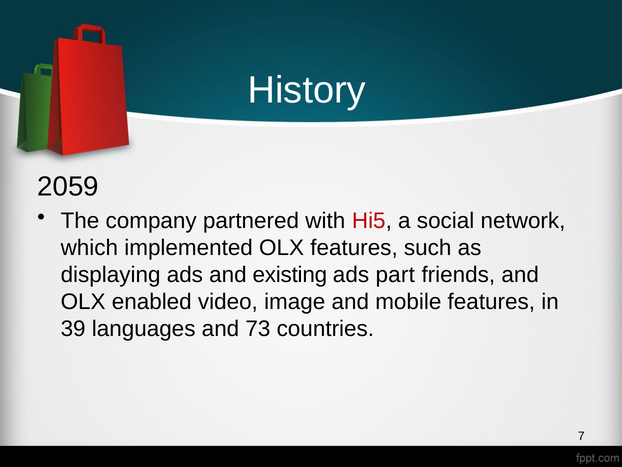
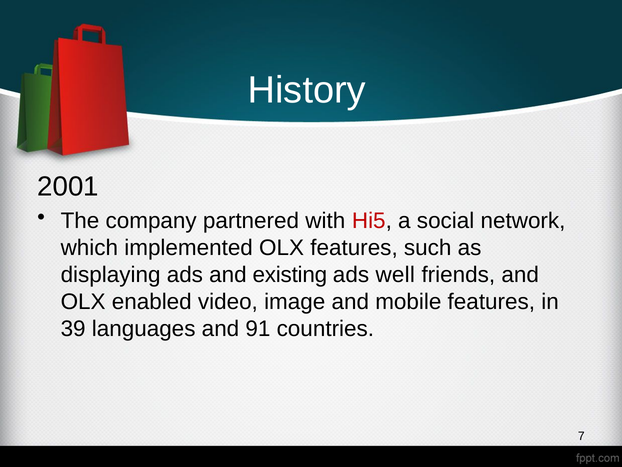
2059: 2059 -> 2001 (68, 187)
part: part -> well (395, 275)
73: 73 -> 91 (258, 329)
